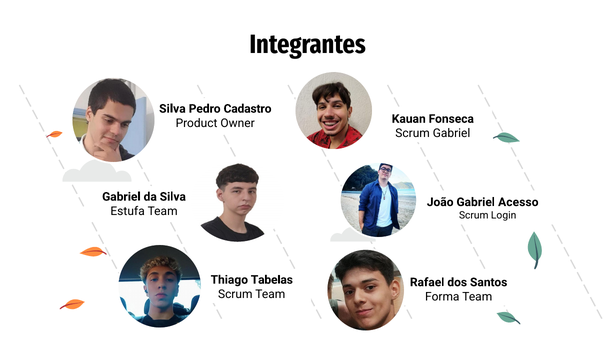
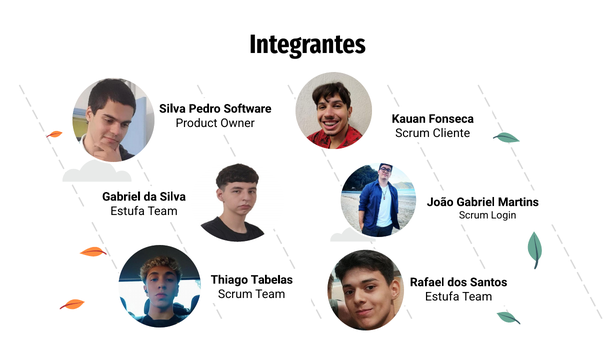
Cadastro: Cadastro -> Software (248, 109)
Scrum Gabriel: Gabriel -> Cliente (452, 133)
Acesso: Acesso -> Martins (518, 202)
Forma: Forma -> Estufa (442, 297)
